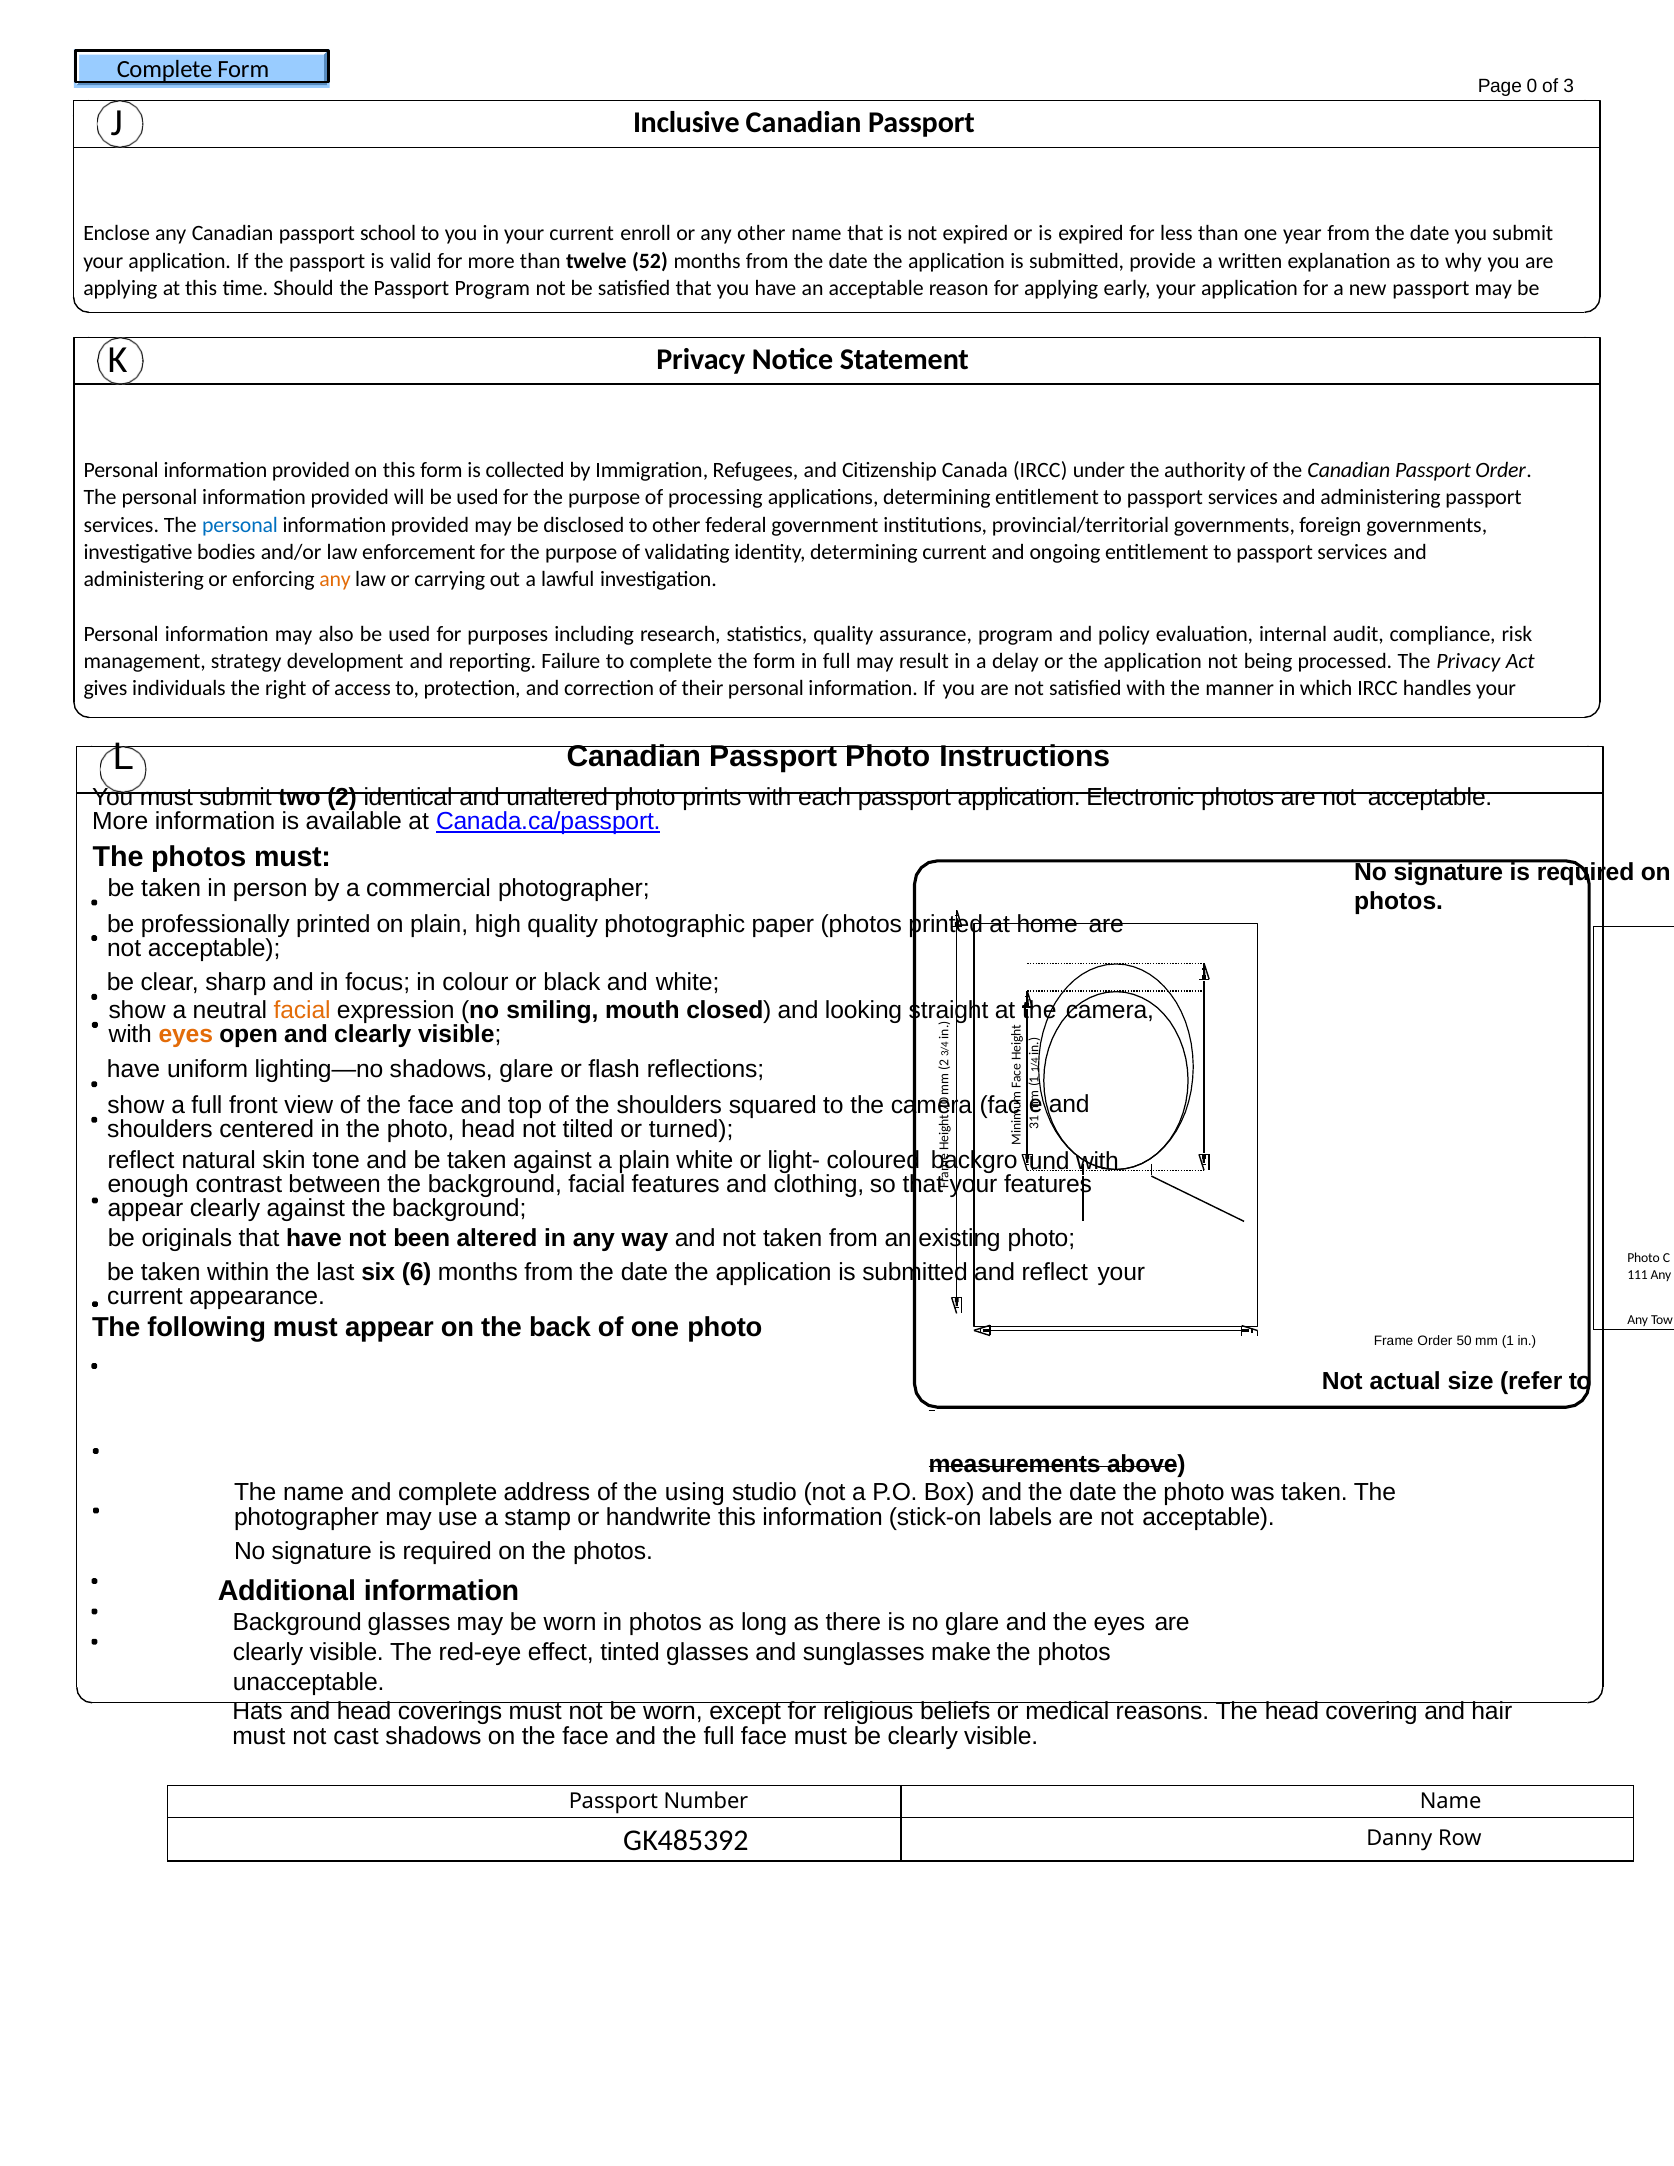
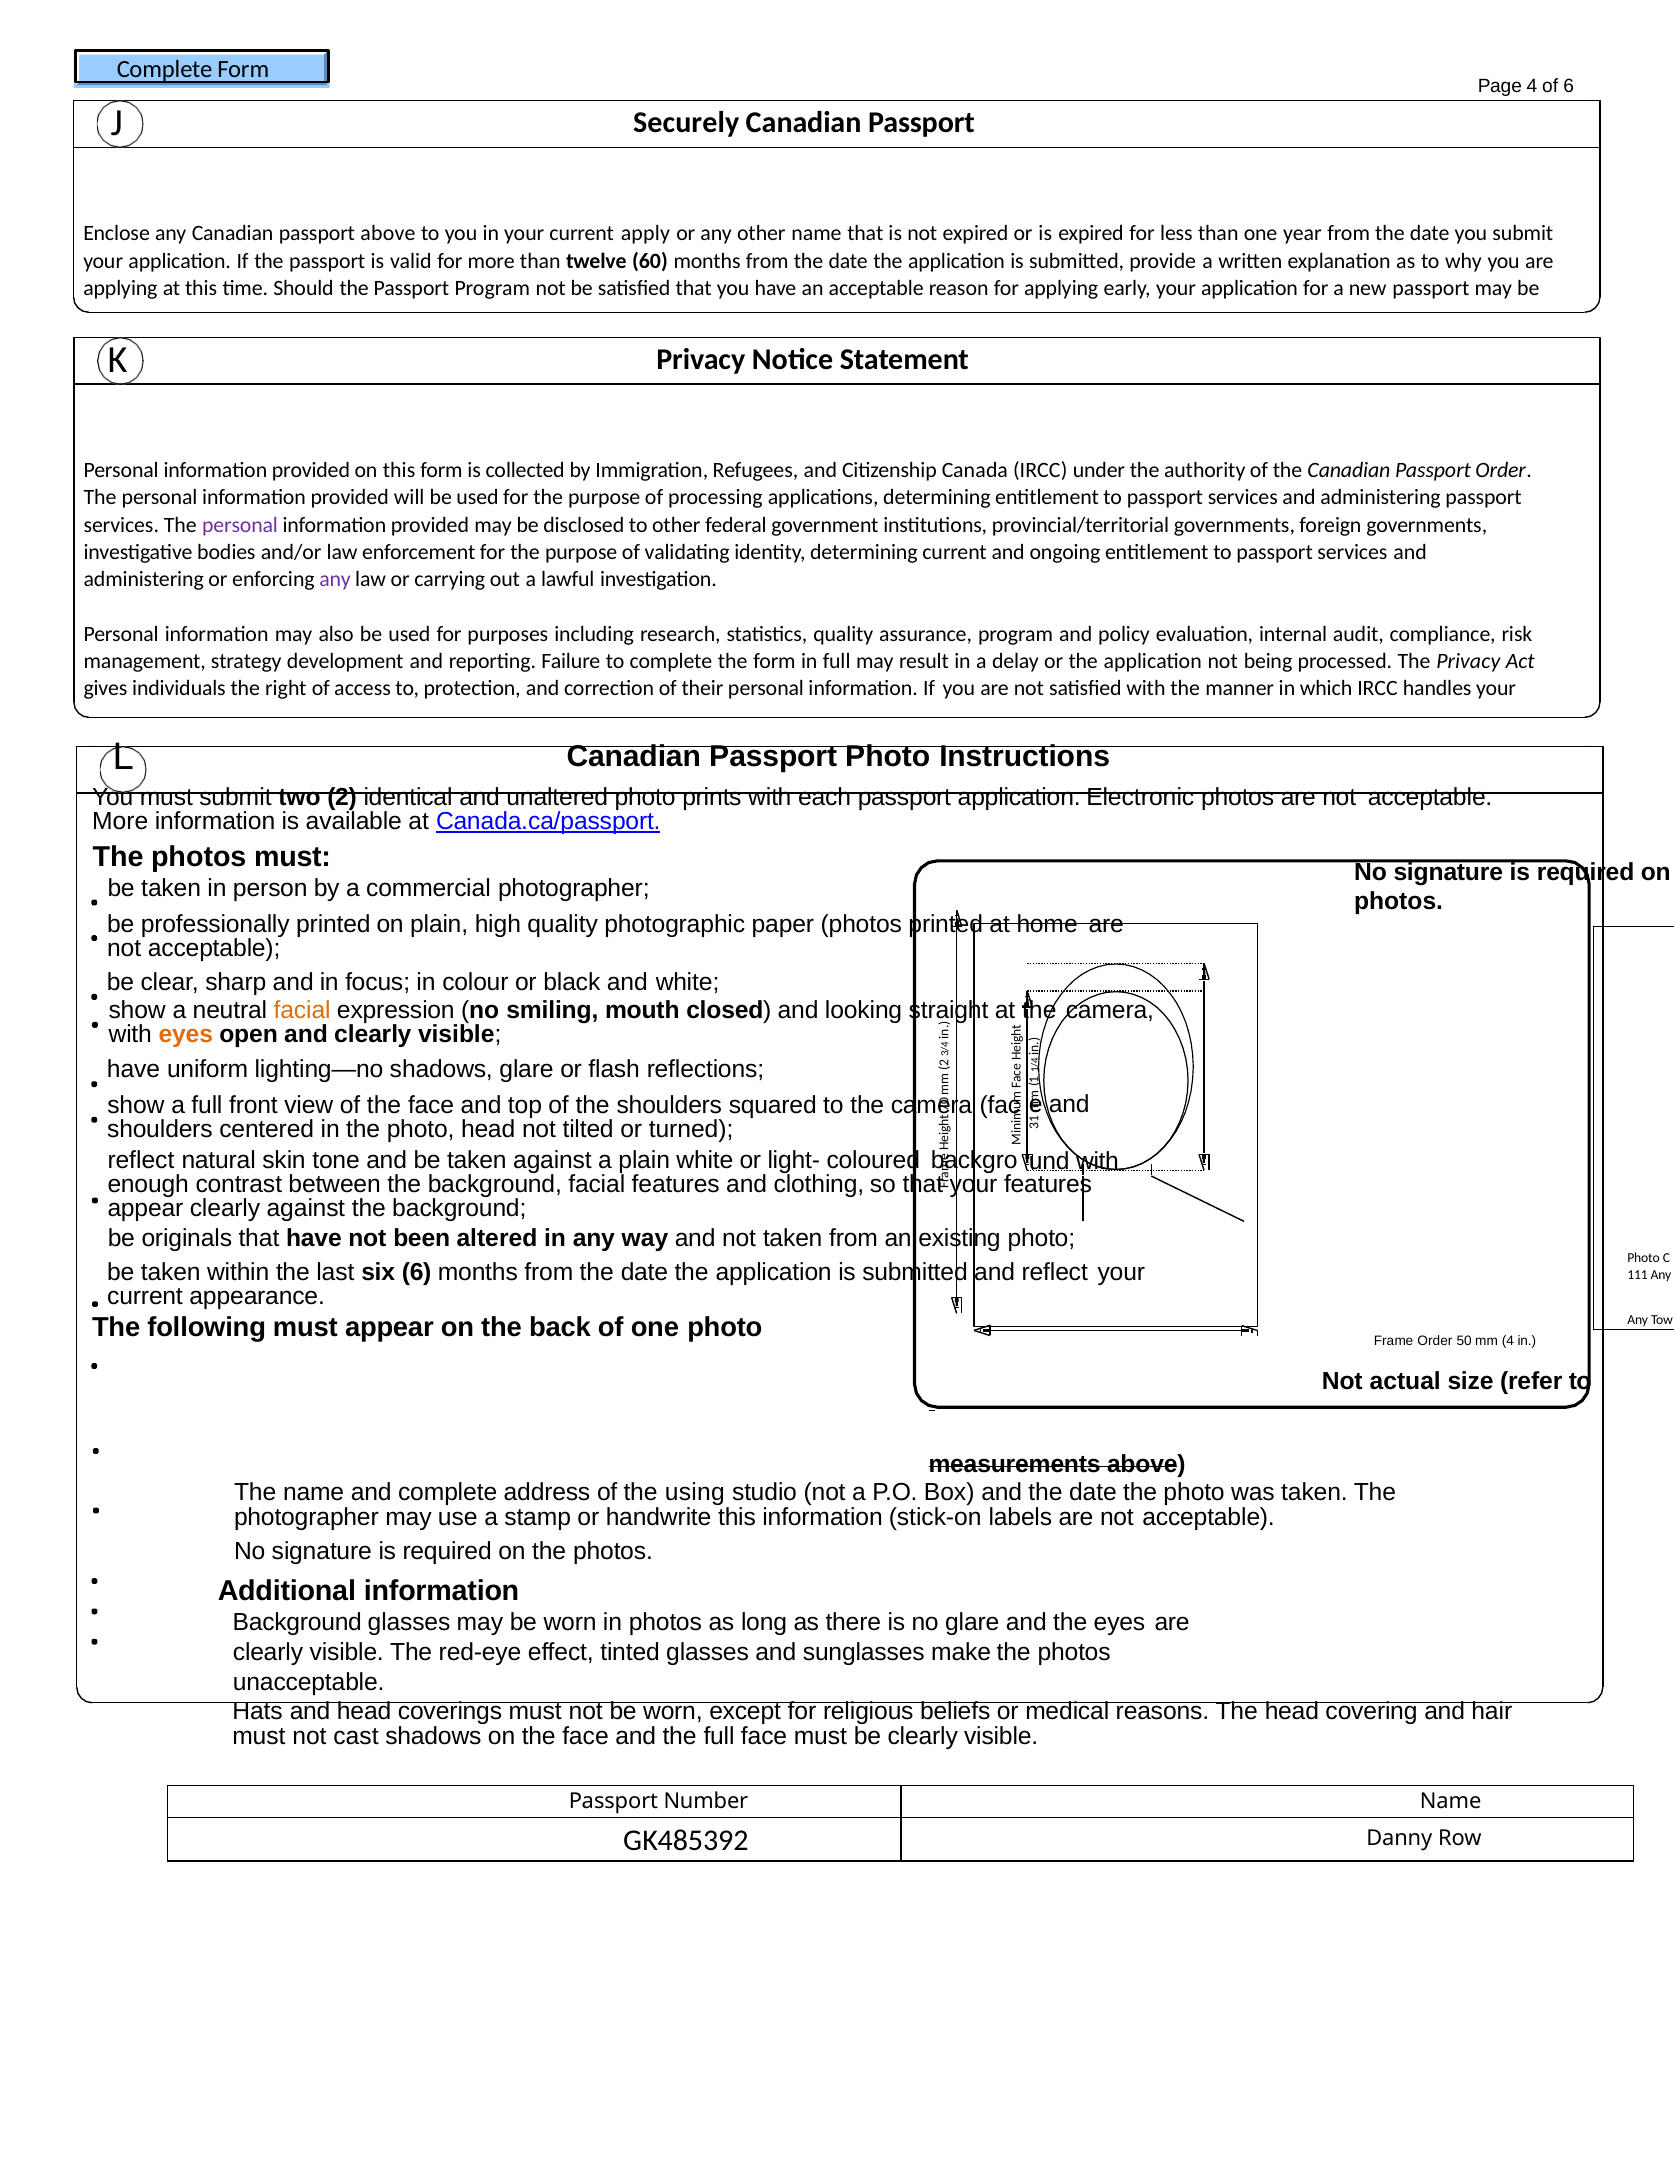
Page 0: 0 -> 4 (1532, 86)
of 3: 3 -> 6 (1569, 86)
Inclusive: Inclusive -> Securely (686, 123)
passport school: school -> above (388, 234)
enroll: enroll -> apply (645, 234)
52: 52 -> 60 (650, 261)
personal colour: blue -> purple (240, 525)
any colour: orange -> purple (335, 579)
mm 1: 1 -> 4 (1508, 1341)
